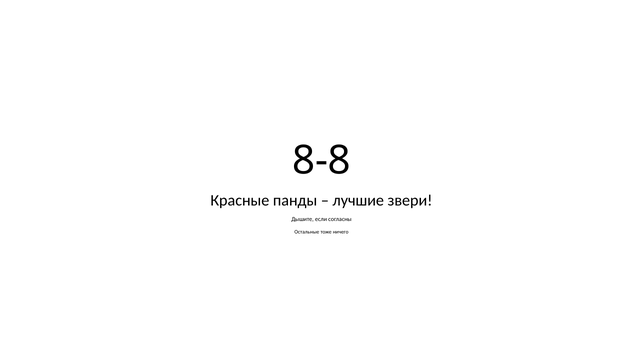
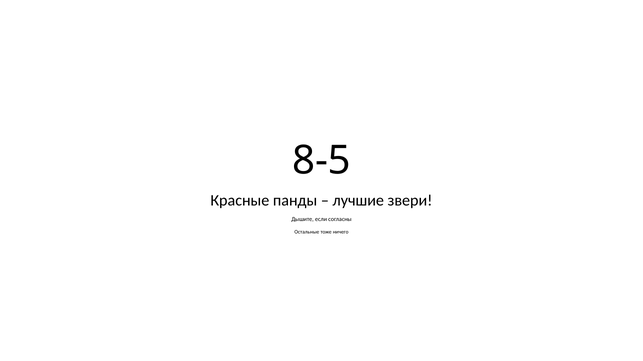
8-8: 8-8 -> 8-5 (321, 161)
